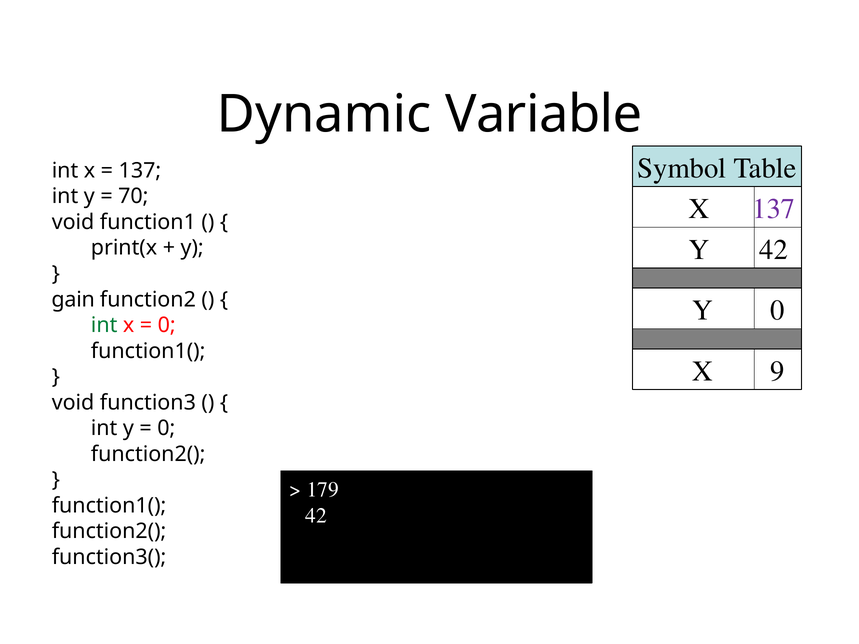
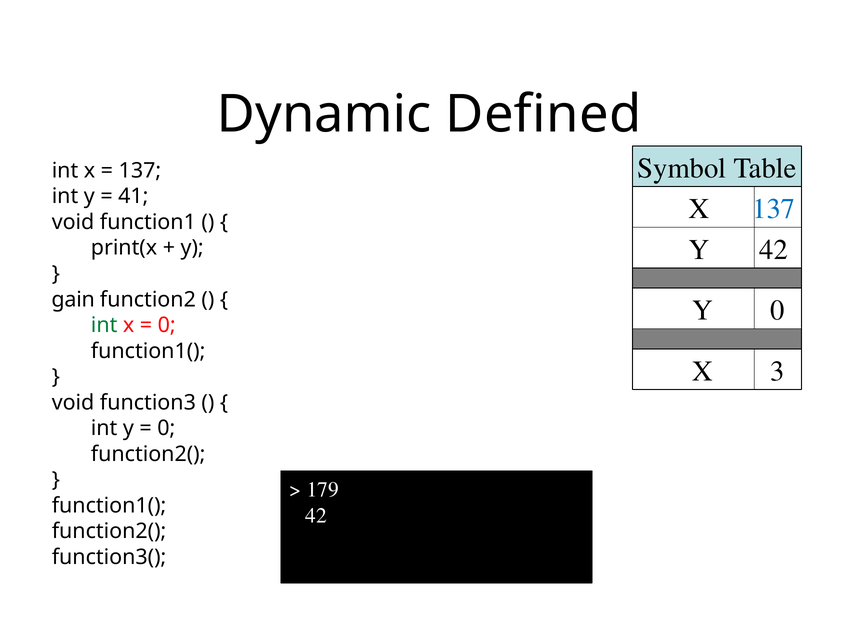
Variable: Variable -> Defined (543, 115)
70: 70 -> 41 (133, 196)
137 colour: purple -> blue (774, 209)
9: 9 -> 3 (777, 371)
